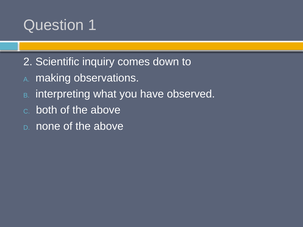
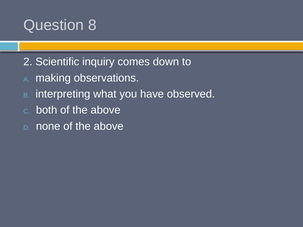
1: 1 -> 8 (92, 25)
